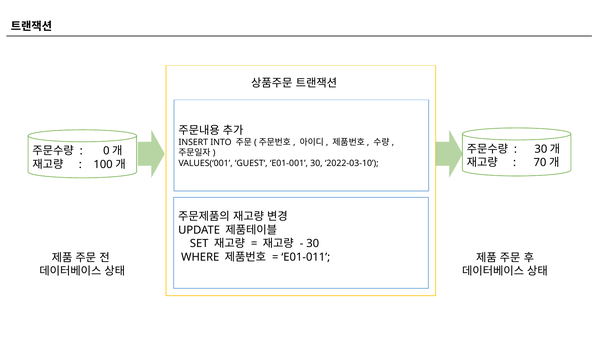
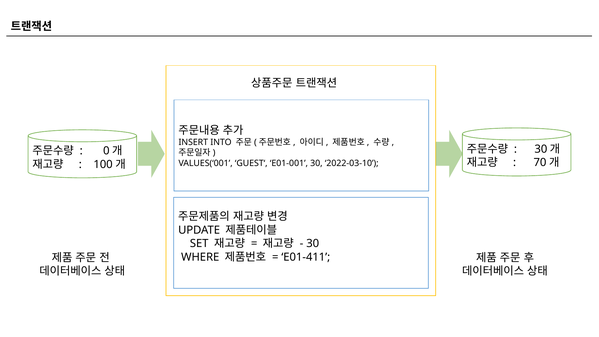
E01-011: E01-011 -> E01-411 (306, 257)
